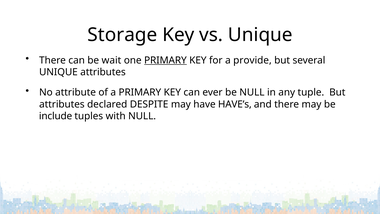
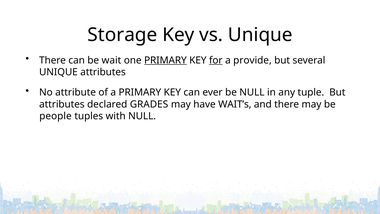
for underline: none -> present (216, 60)
DESPITE: DESPITE -> GRADES (149, 104)
HAVE’s: HAVE’s -> WAIT’s (235, 104)
include: include -> people (55, 116)
